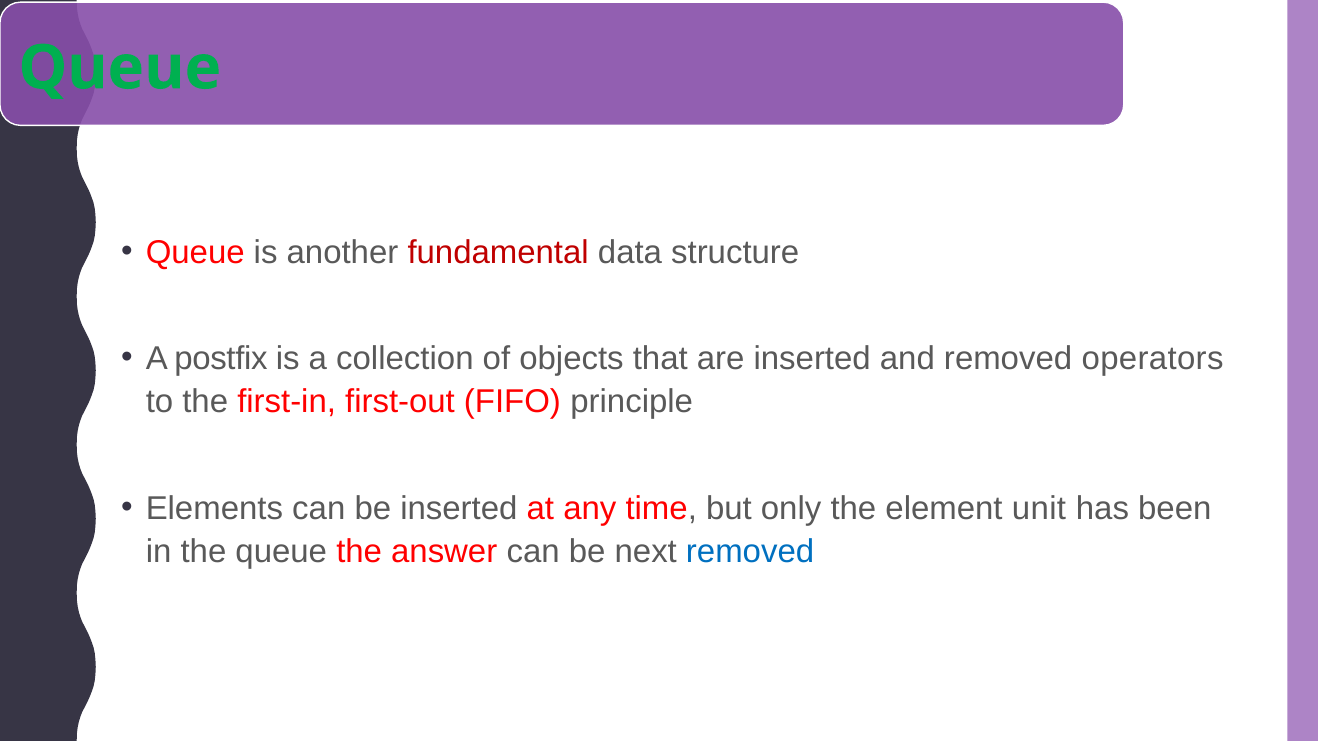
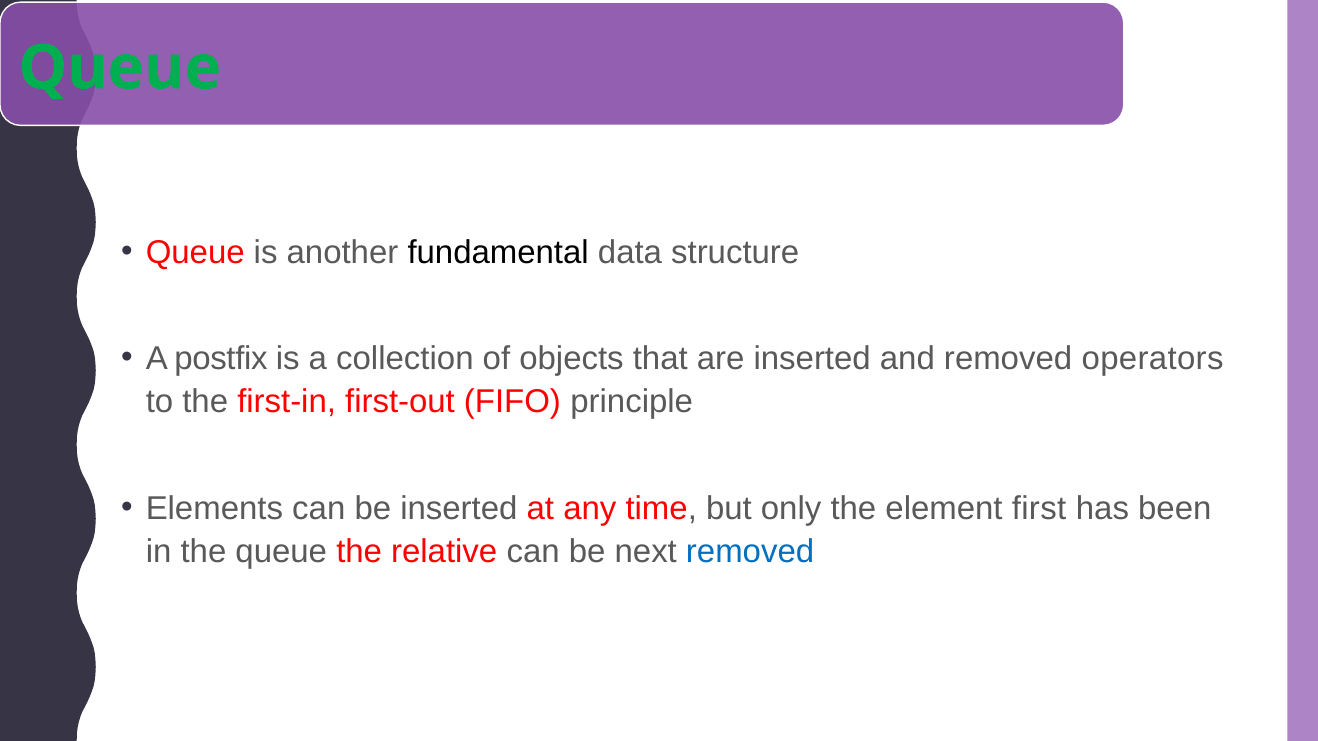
fundamental colour: red -> black (498, 253)
unit: unit -> first (1039, 508)
answer: answer -> relative (444, 552)
